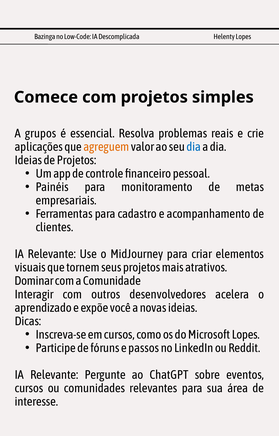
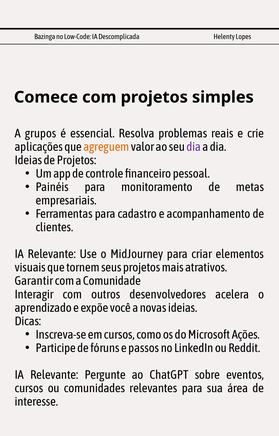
dia colour: blue -> purple (194, 147)
Dominar: Dominar -> Garantir (34, 281)
Microsoft Lopes: Lopes -> Ações (246, 335)
